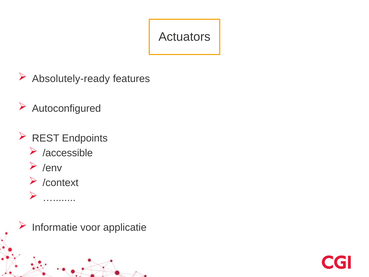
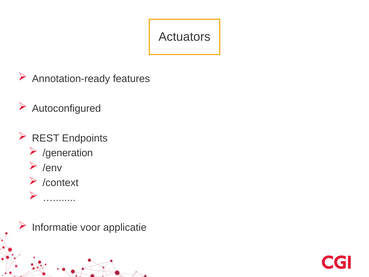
Absolutely-ready: Absolutely-ready -> Annotation-ready (71, 79)
/accessible: /accessible -> /generation (68, 153)
